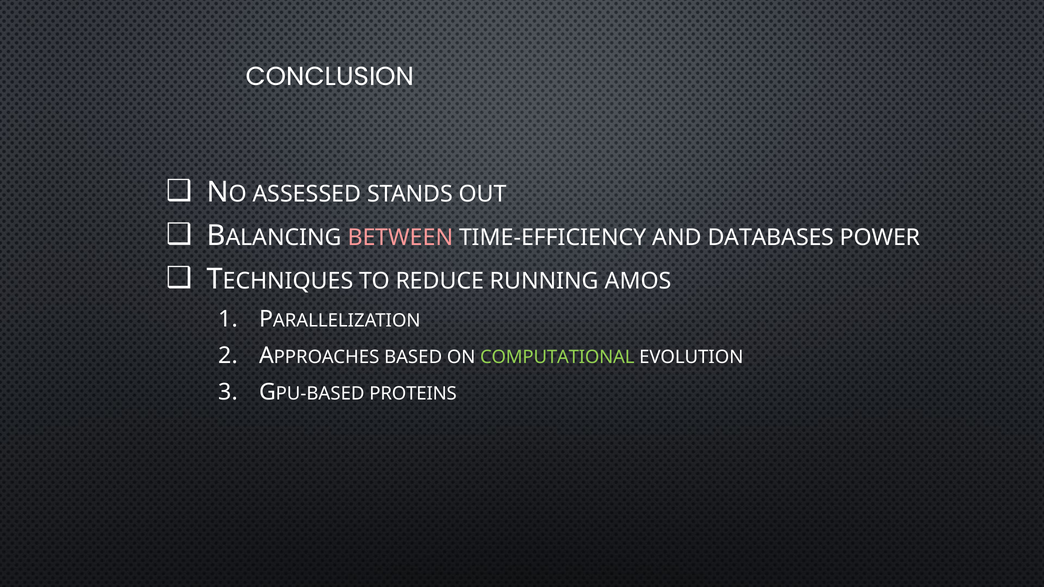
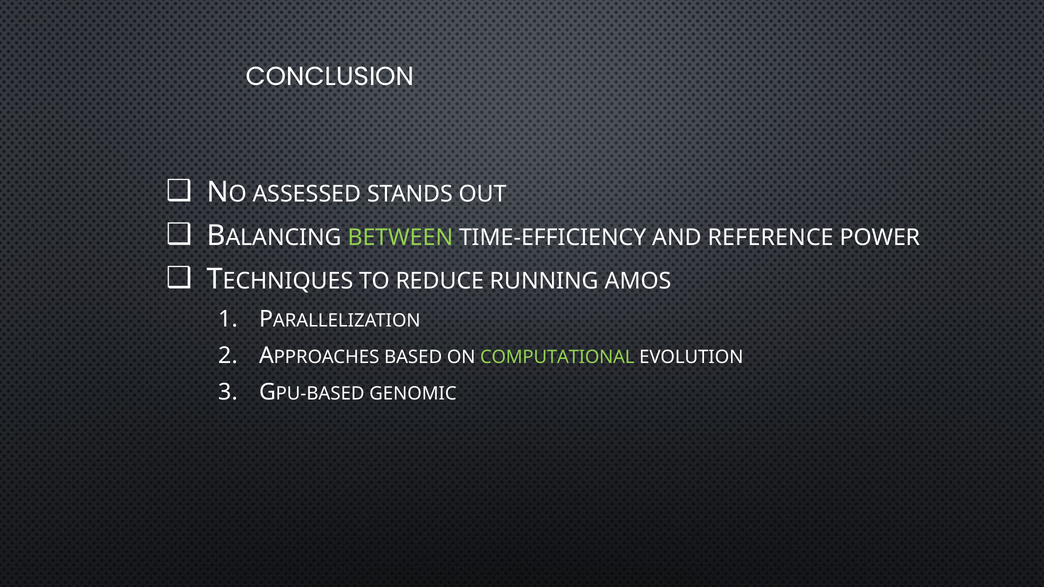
BETWEEN colour: pink -> light green (400, 238)
DATABASES: DATABASES -> REFERENCE (771, 238)
PROTEINS: PROTEINS -> GENOMIC (413, 394)
